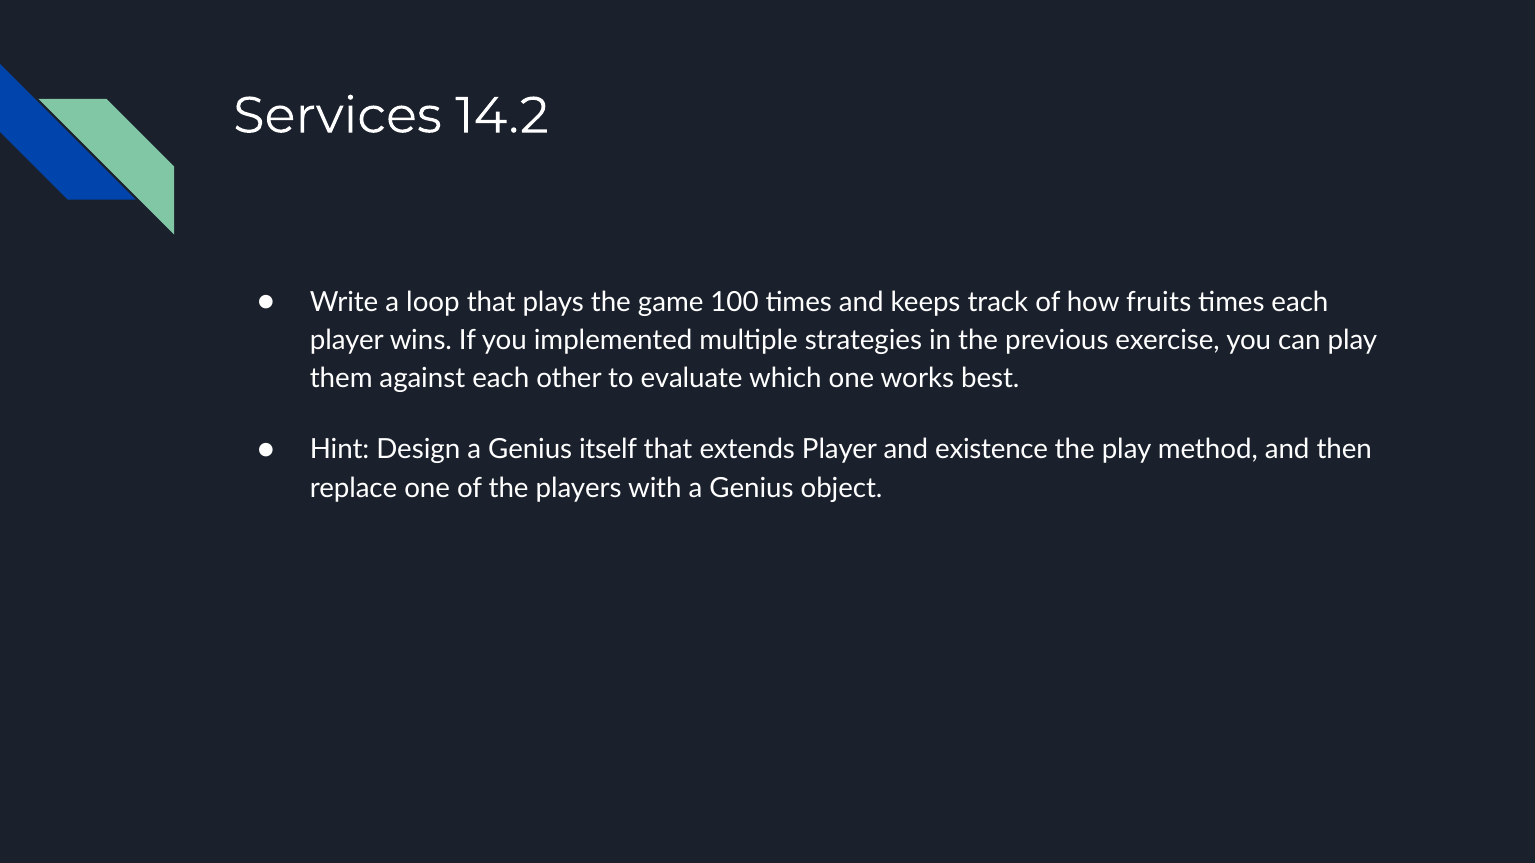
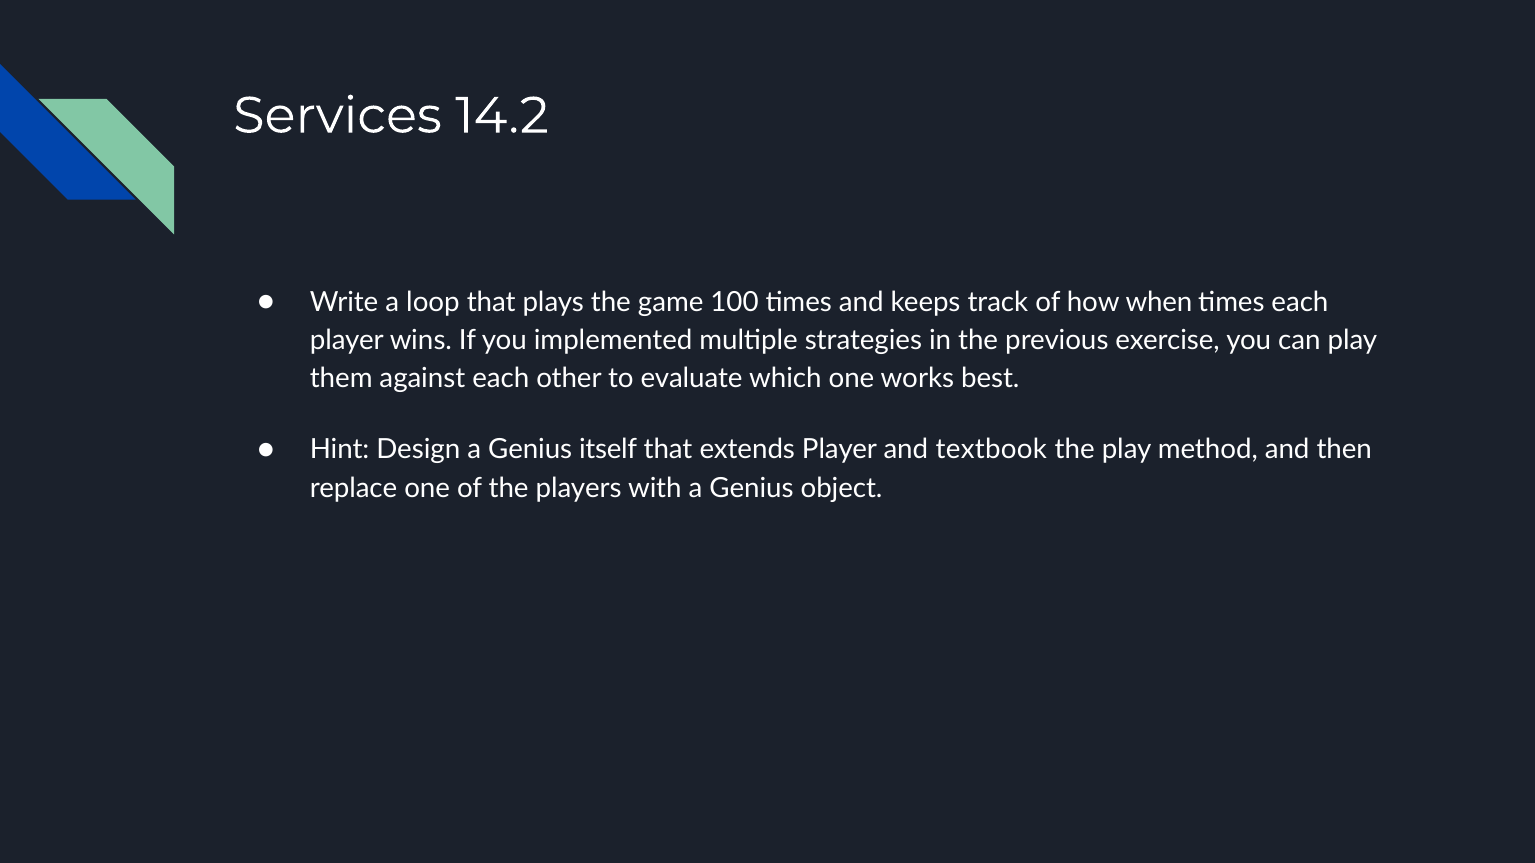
fruits: fruits -> when (1159, 302)
existence: existence -> textbook (991, 450)
